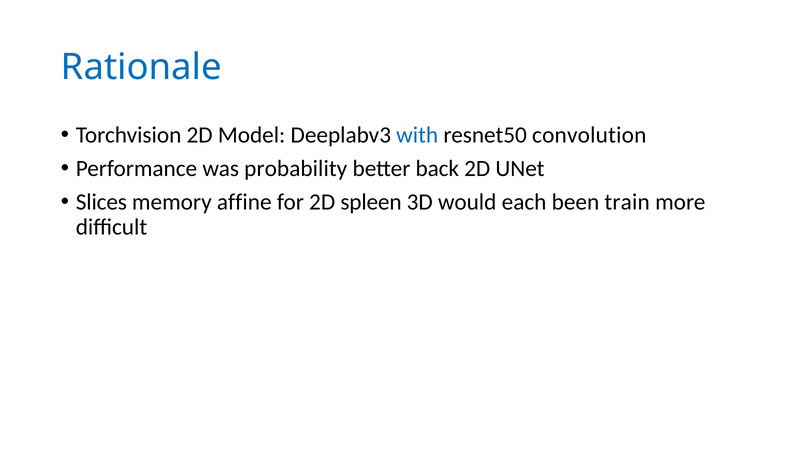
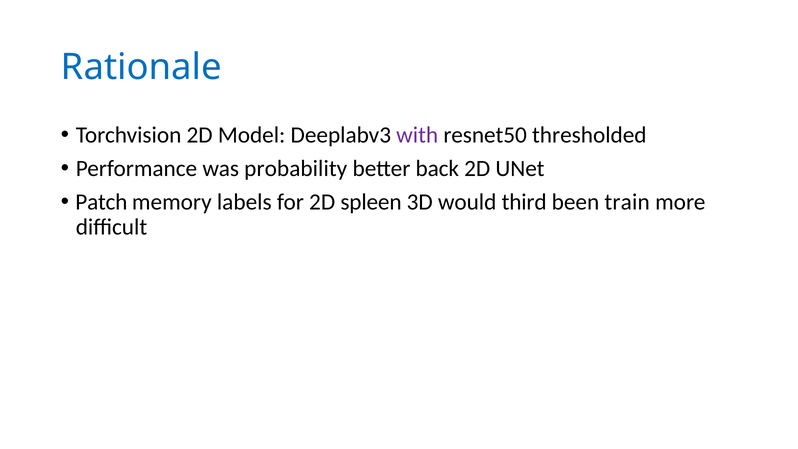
with colour: blue -> purple (417, 135)
convolution: convolution -> thresholded (589, 135)
Slices: Slices -> Patch (101, 202)
affine: affine -> labels (244, 202)
each: each -> third (524, 202)
